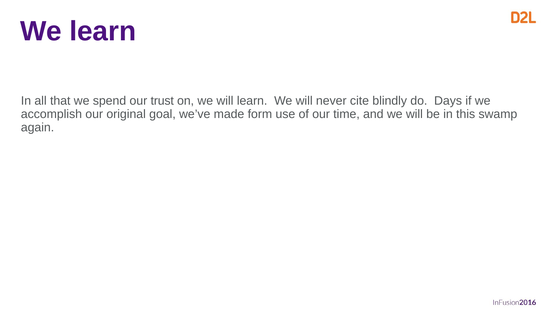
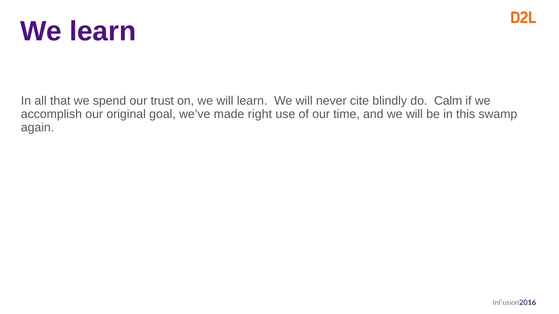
Days: Days -> Calm (448, 101)
form: form -> right (260, 114)
